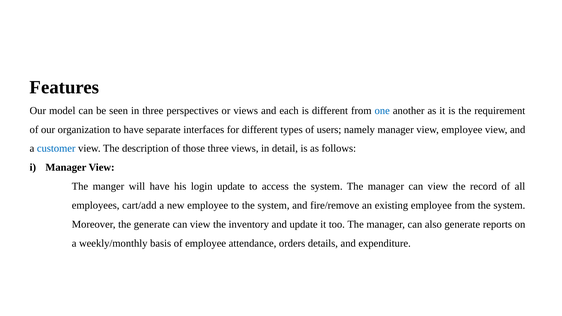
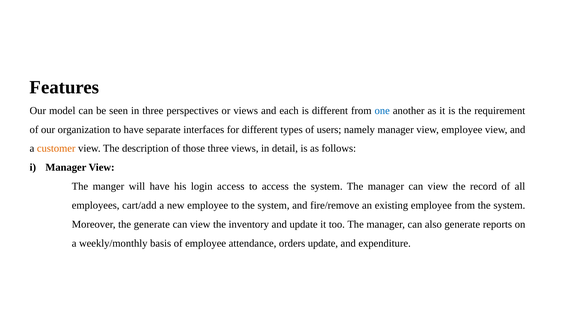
customer colour: blue -> orange (56, 149)
login update: update -> access (231, 186)
orders details: details -> update (323, 243)
